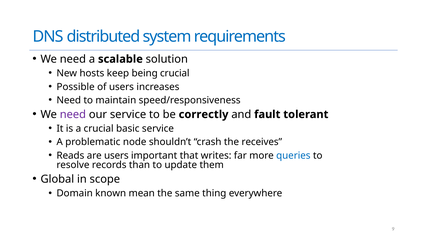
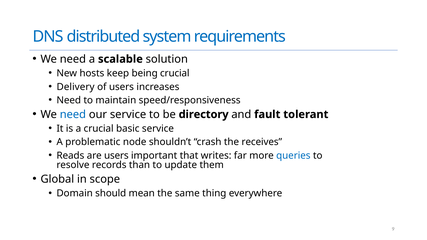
Possible: Possible -> Delivery (76, 87)
need colour: purple -> blue (73, 114)
correctly: correctly -> directory (204, 114)
known: known -> should (111, 194)
